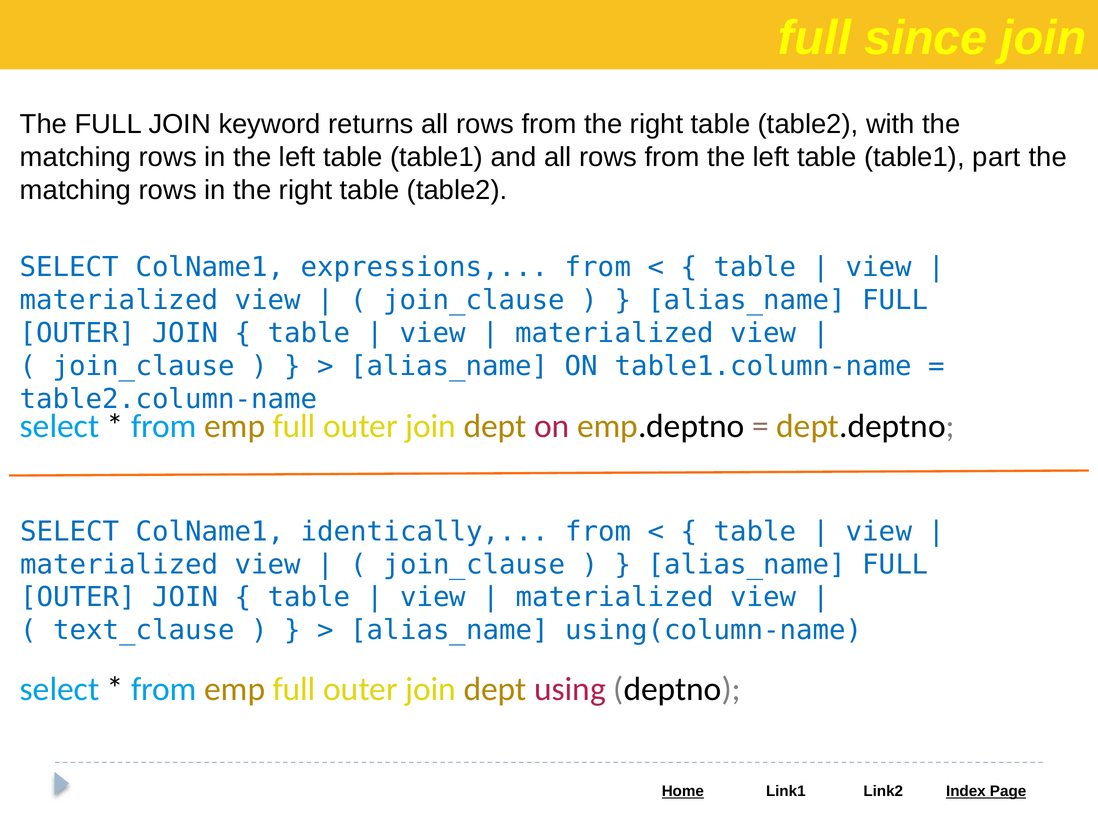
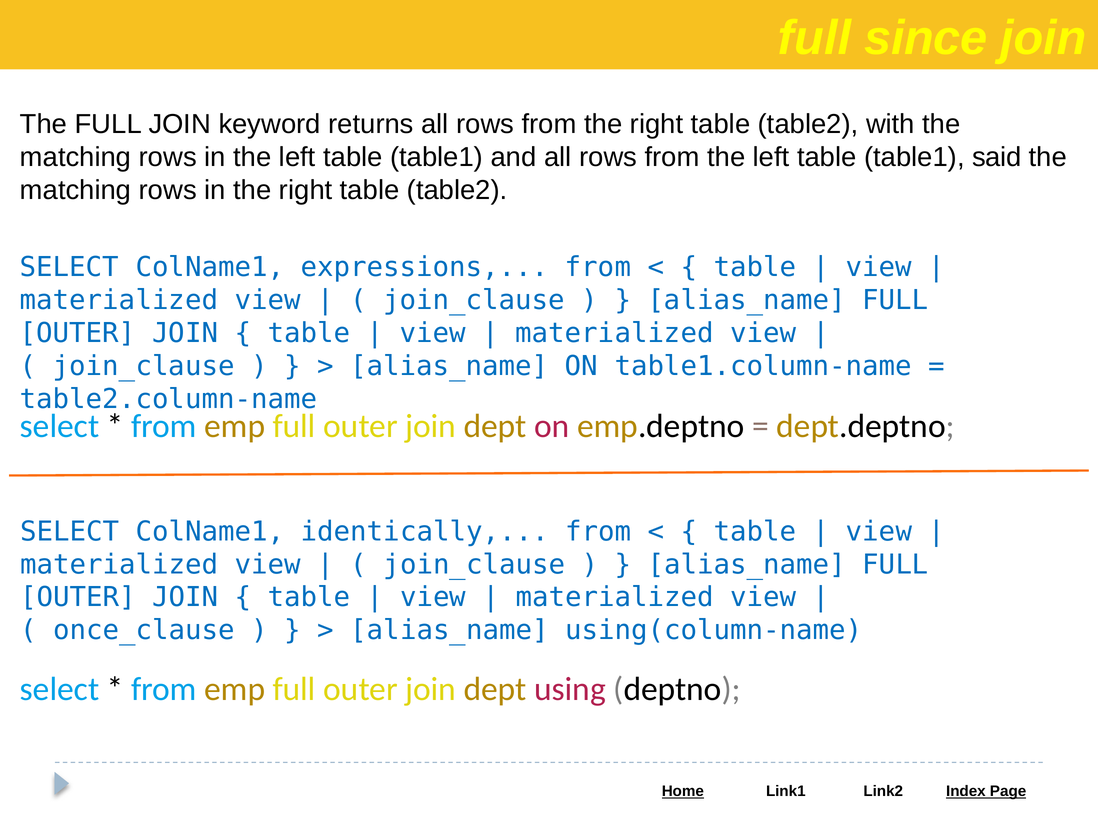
part: part -> said (997, 157)
text_clause: text_clause -> once_clause (144, 631)
